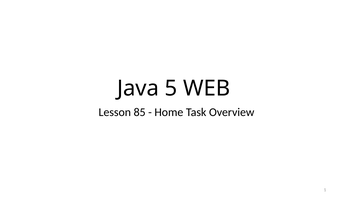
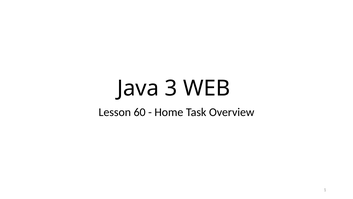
5: 5 -> 3 (171, 88)
85: 85 -> 60 (140, 112)
